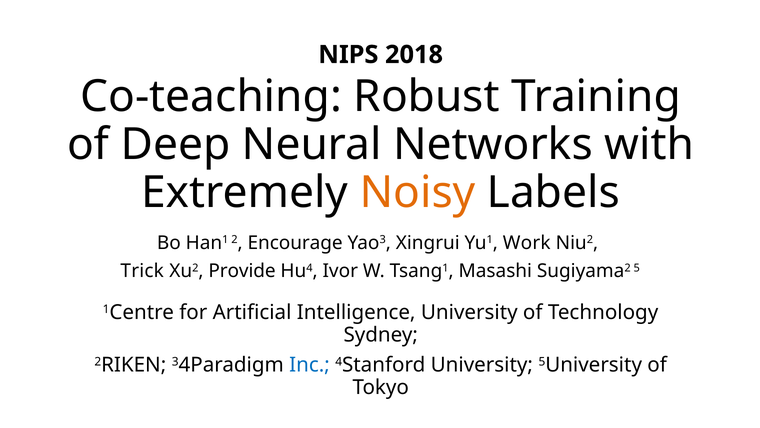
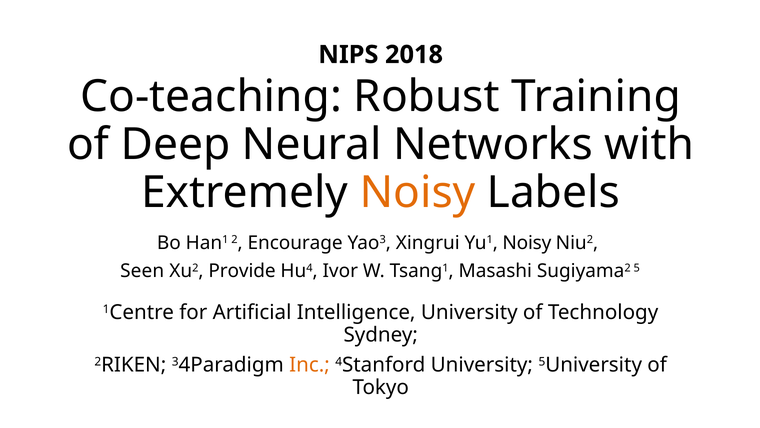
Yu1 Work: Work -> Noisy (527, 242)
Trick: Trick -> Seen (142, 271)
Inc colour: blue -> orange (310, 365)
